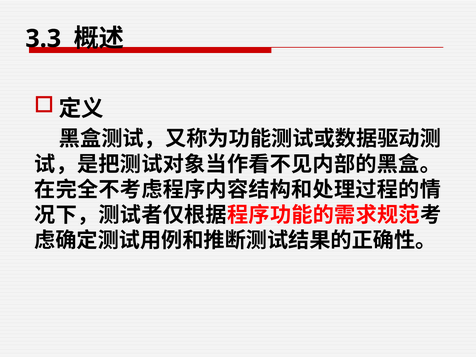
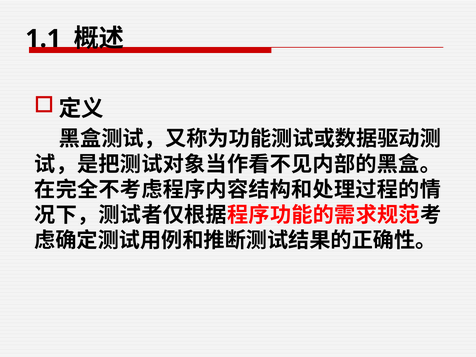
3.3: 3.3 -> 1.1 (43, 39)
